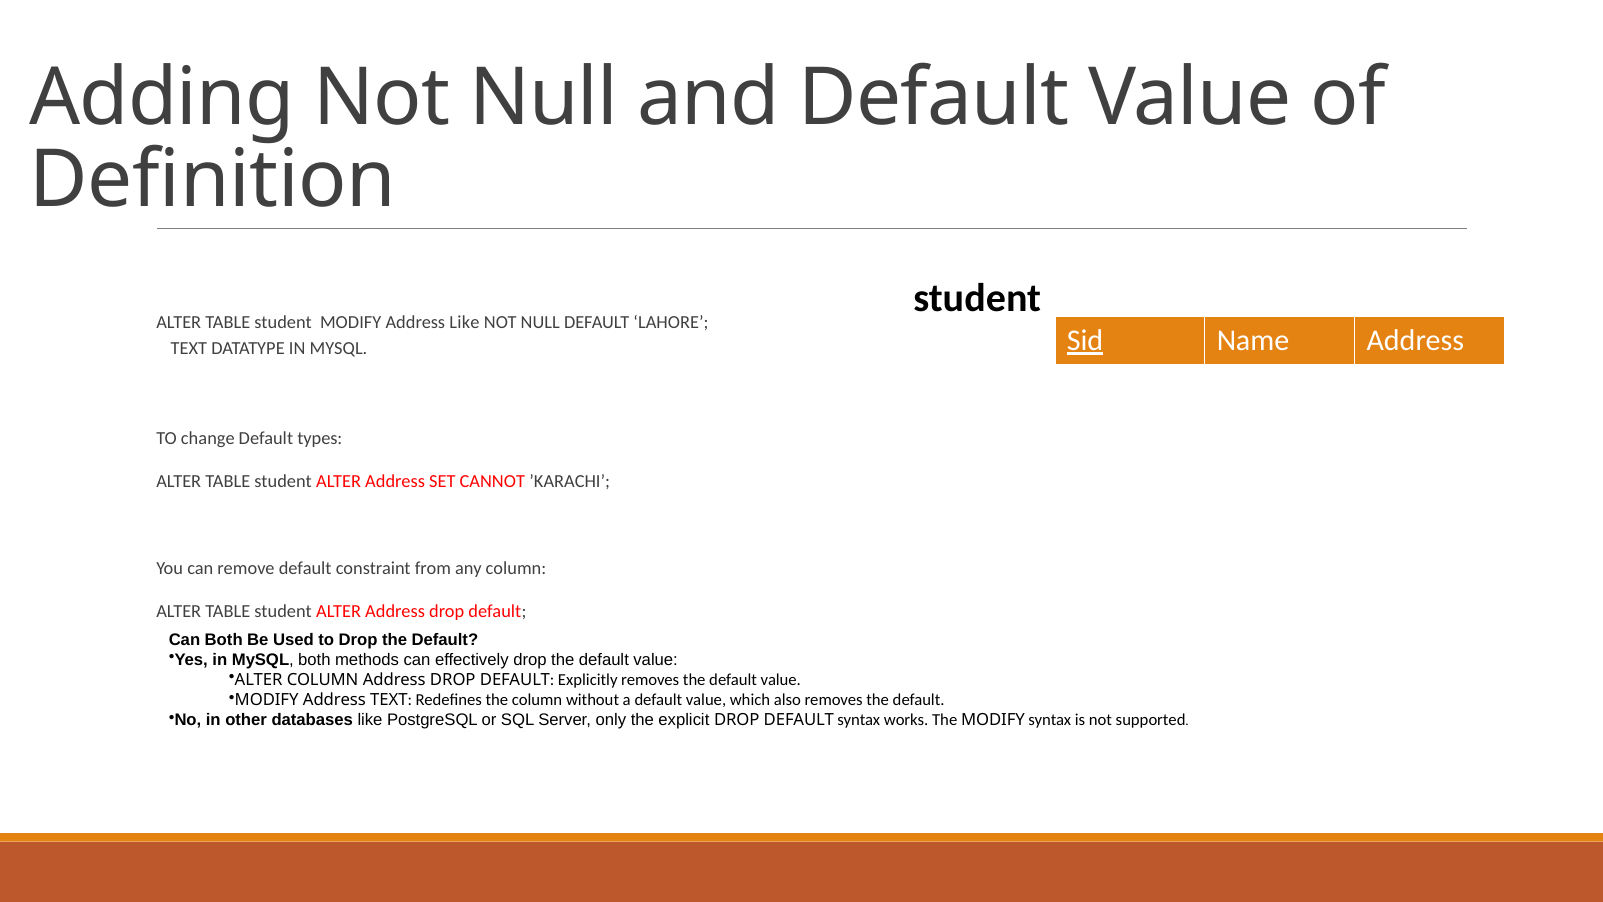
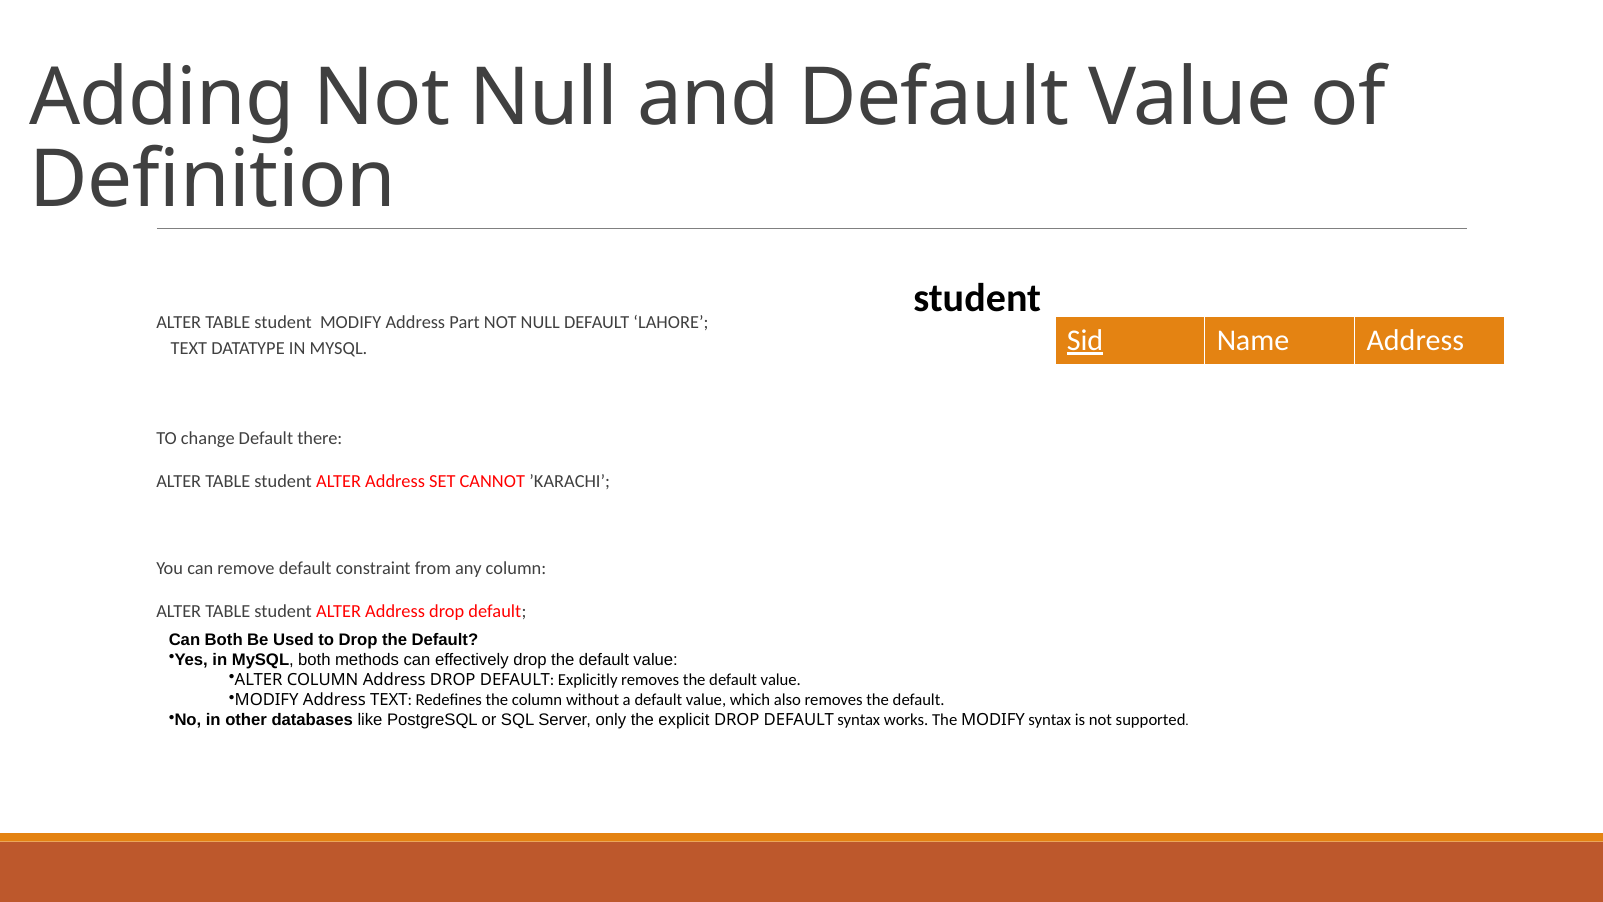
Address Like: Like -> Part (465, 322)
types: types -> there (320, 438)
